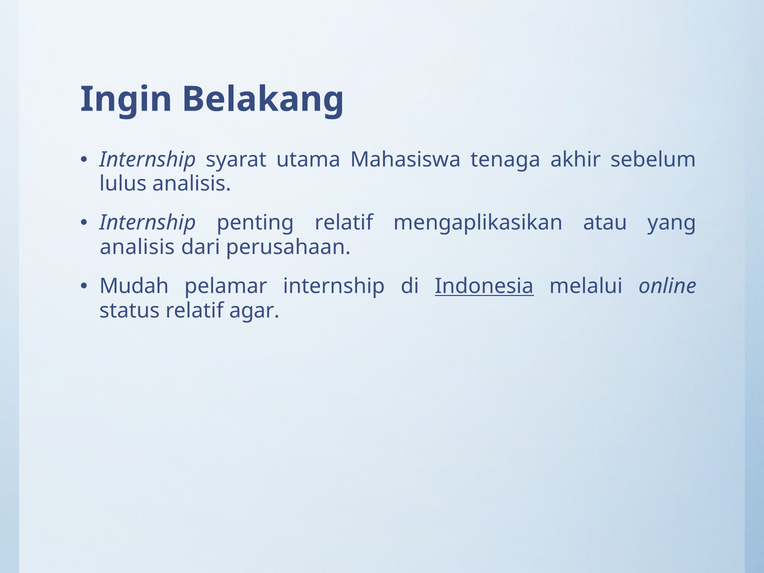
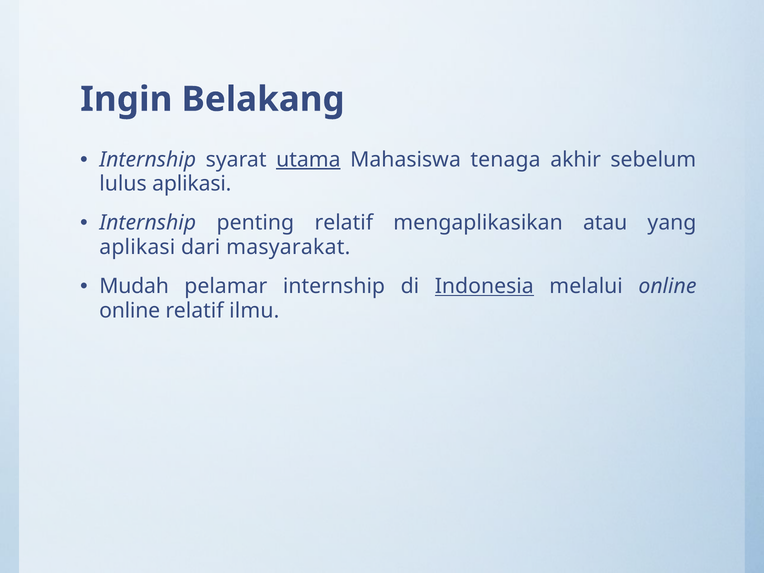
utama underline: none -> present (308, 160)
lulus analisis: analisis -> aplikasi (192, 184)
analisis: analisis -> aplikasi (137, 247)
perusahaan: perusahaan -> masyarakat (288, 247)
status: status -> online (130, 311)
agar: agar -> ilmu (254, 311)
